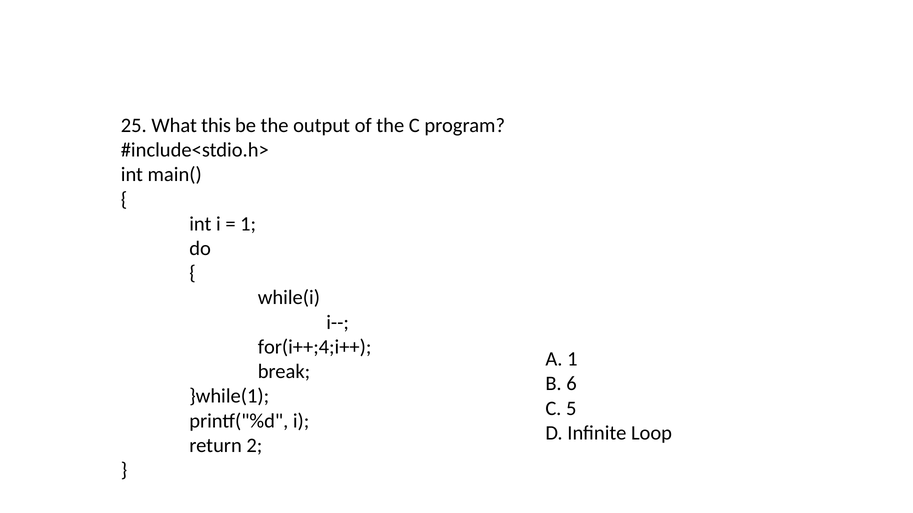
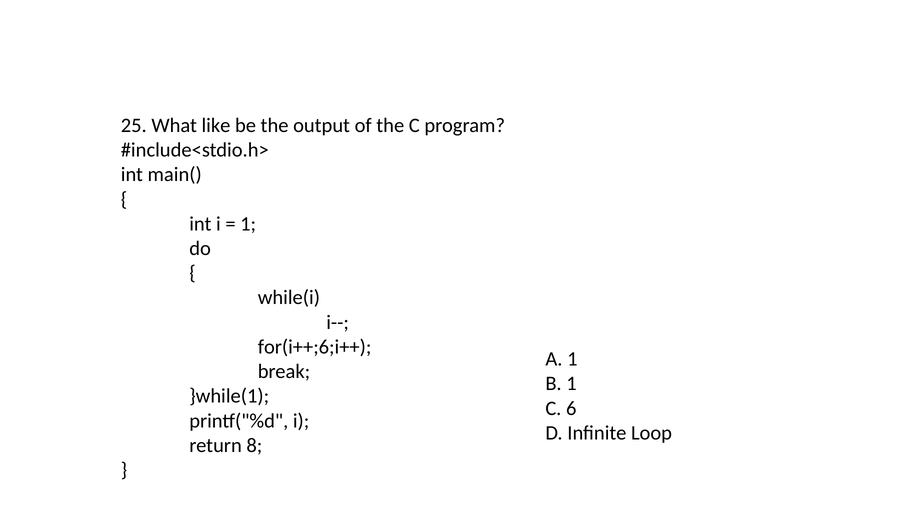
this: this -> like (216, 126)
for(i++;4;i++: for(i++;4;i++ -> for(i++;6;i++ (315, 347)
B 6: 6 -> 1 (572, 384)
5: 5 -> 6 (571, 409)
2: 2 -> 8 (254, 446)
